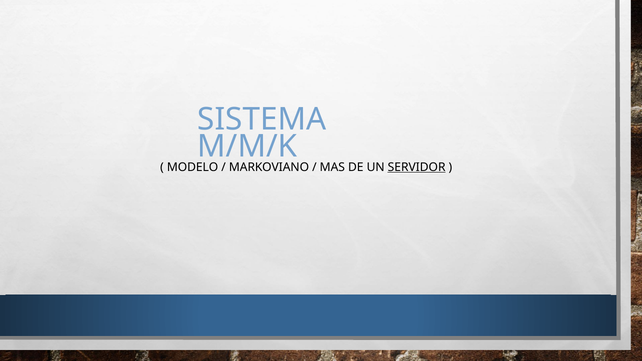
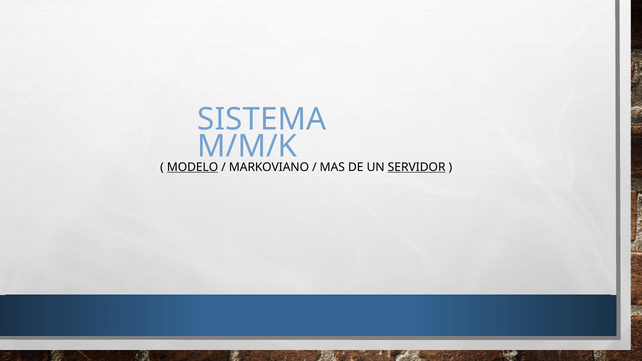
MODELO underline: none -> present (193, 167)
